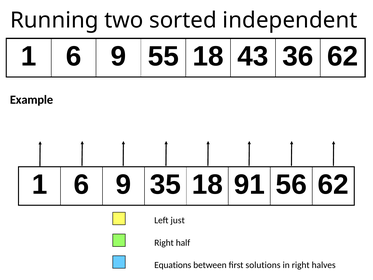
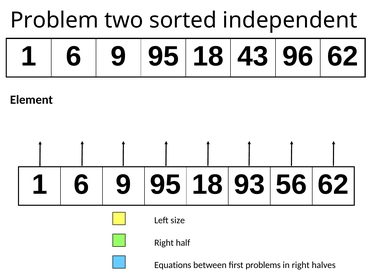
Running: Running -> Problem (54, 20)
55: 55 -> 95 (163, 56)
36: 36 -> 96 (298, 56)
Example: Example -> Element (31, 100)
35: 35 -> 95 (165, 185)
91: 91 -> 93 (249, 185)
just: just -> size (178, 220)
solutions: solutions -> problems (263, 265)
